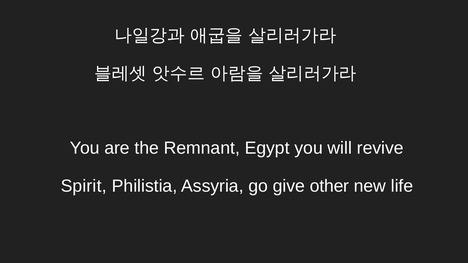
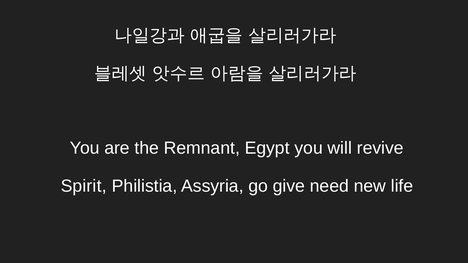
other: other -> need (329, 186)
